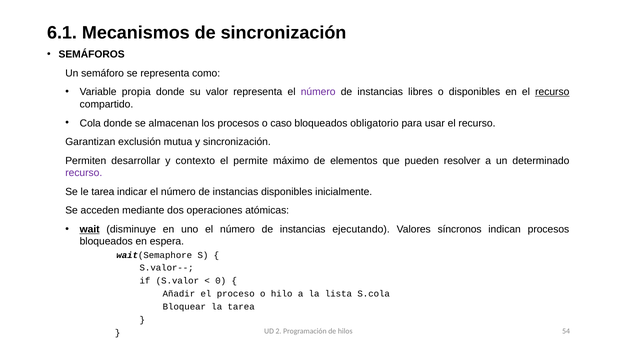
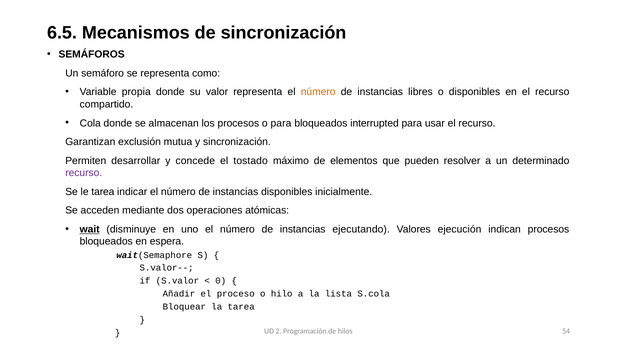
6.1: 6.1 -> 6.5 (62, 33)
número colour: purple -> orange (318, 92)
recurso underline: present -> none (552, 92)
o caso: caso -> para (281, 123)
obligatorio: obligatorio -> interrupted (375, 123)
contexto: contexto -> concede (195, 161)
permite: permite -> tostado (251, 161)
síncronos: síncronos -> ejecución (460, 229)
